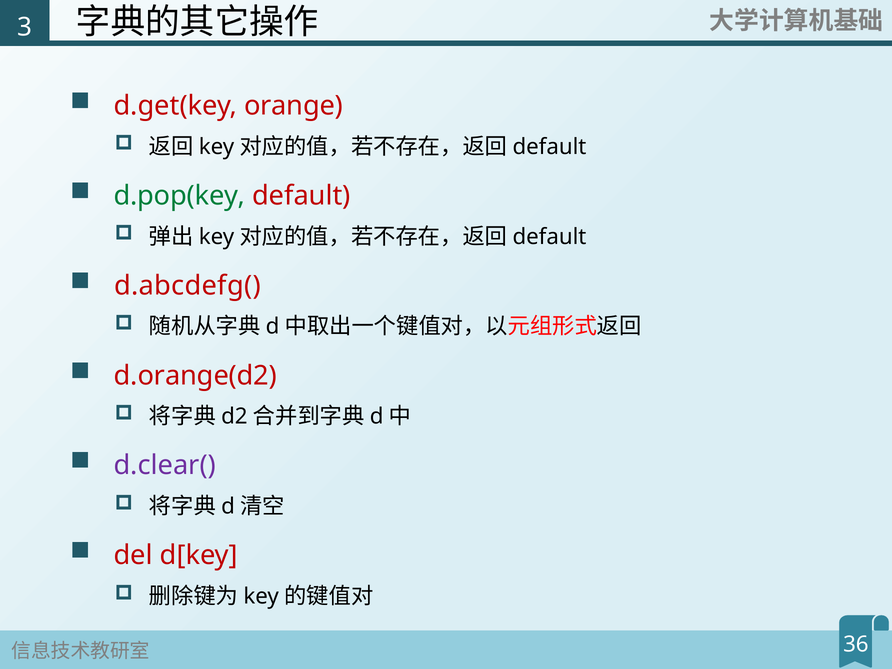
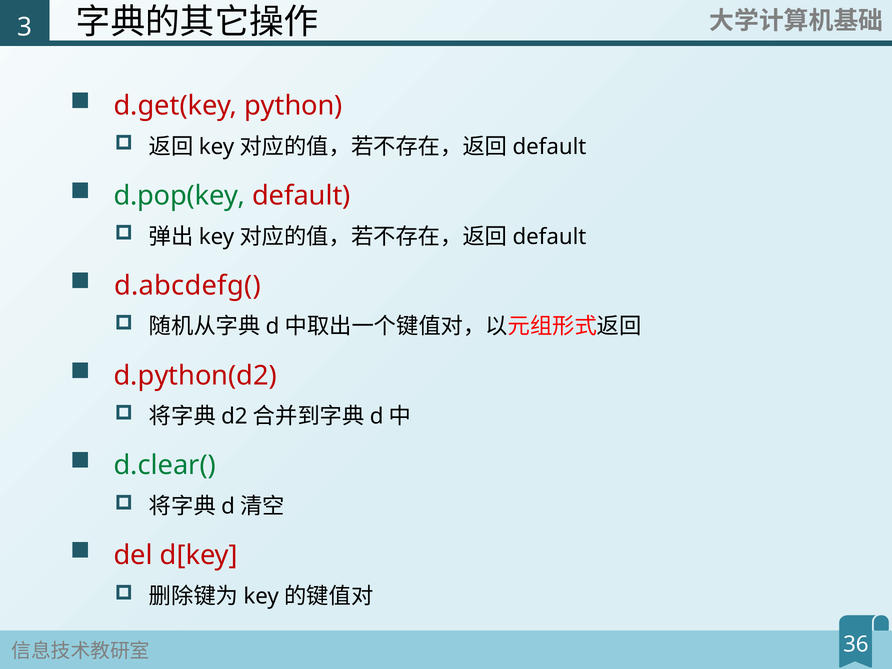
orange: orange -> python (293, 106)
d.orange(d2: d.orange(d2 -> d.python(d2 (195, 376)
d.clear( colour: purple -> green (165, 465)
